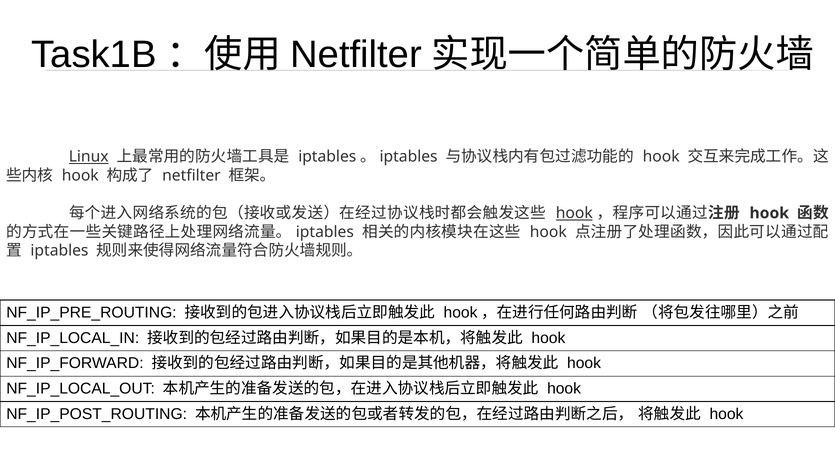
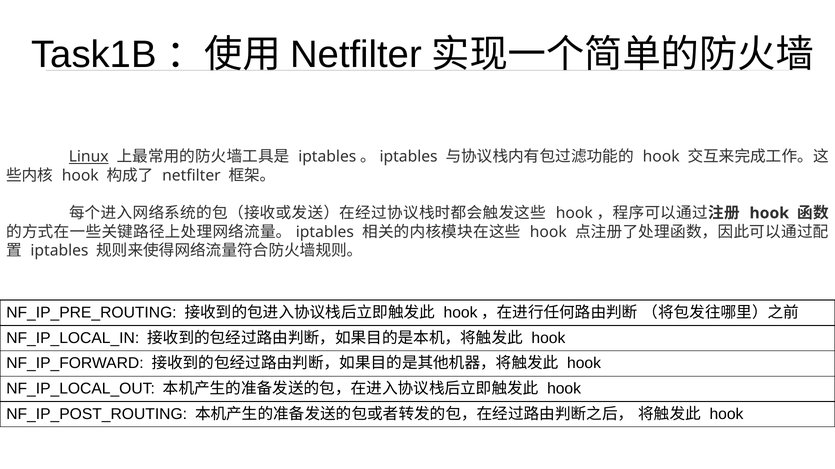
hook underline: present -> none (574, 213)
